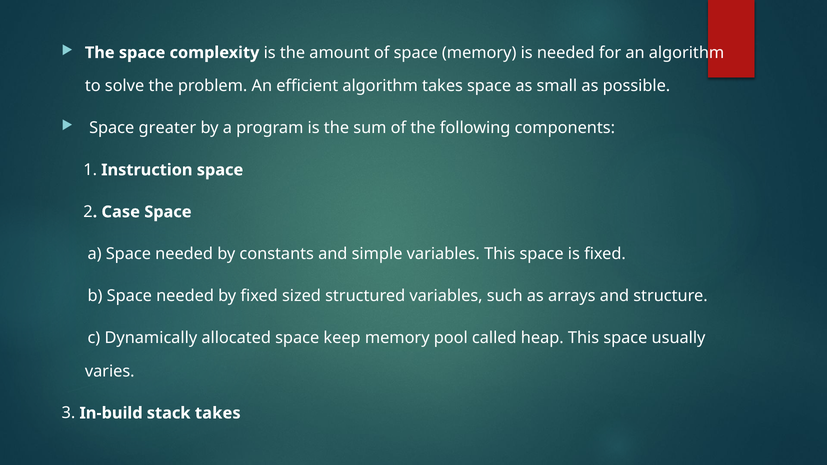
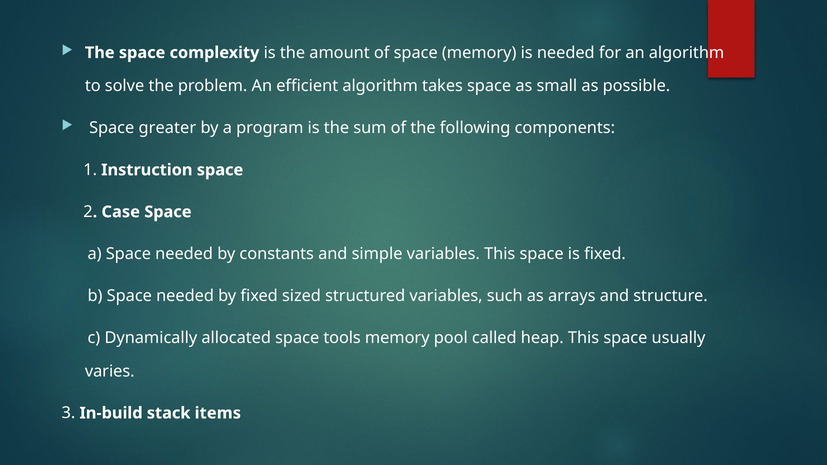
keep: keep -> tools (342, 338)
stack takes: takes -> items (218, 413)
